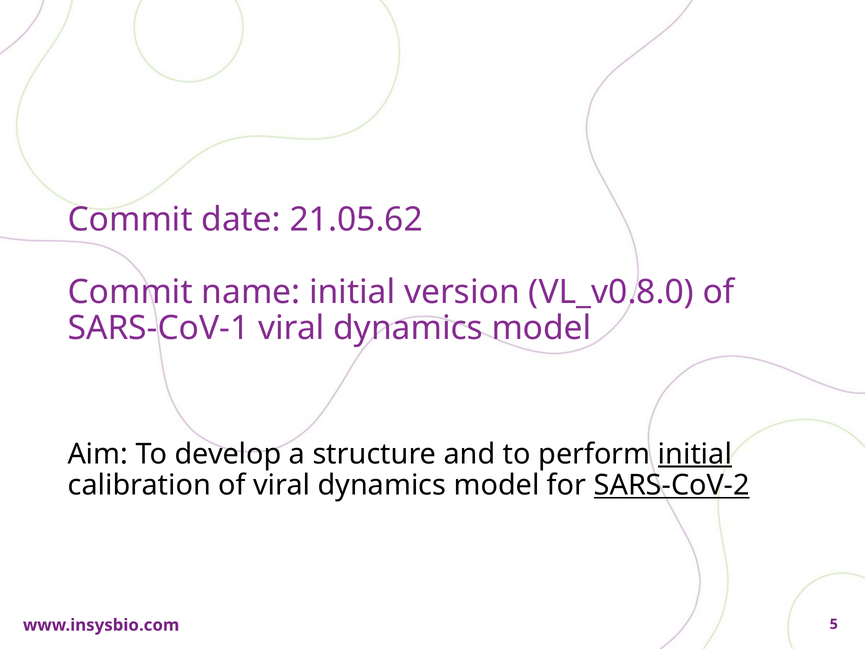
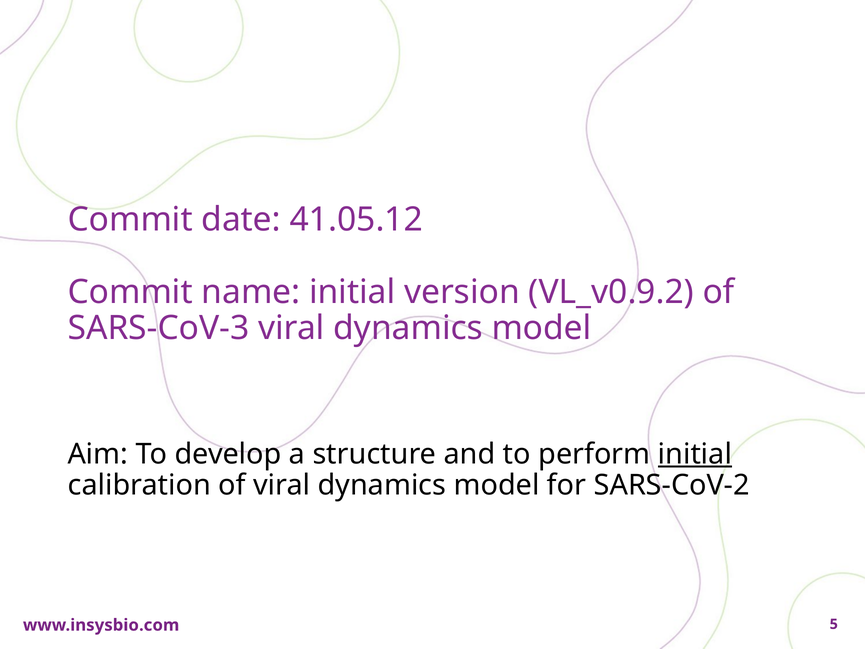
21.05.62: 21.05.62 -> 41.05.12 (356, 219)
VL_v0.8.0: VL_v0.8.0 -> VL_v0.9.2 (611, 292)
SARS-CoV-1: SARS-CoV-1 -> SARS-CoV-3 (159, 328)
SARS-CoV-2 underline: present -> none (672, 485)
